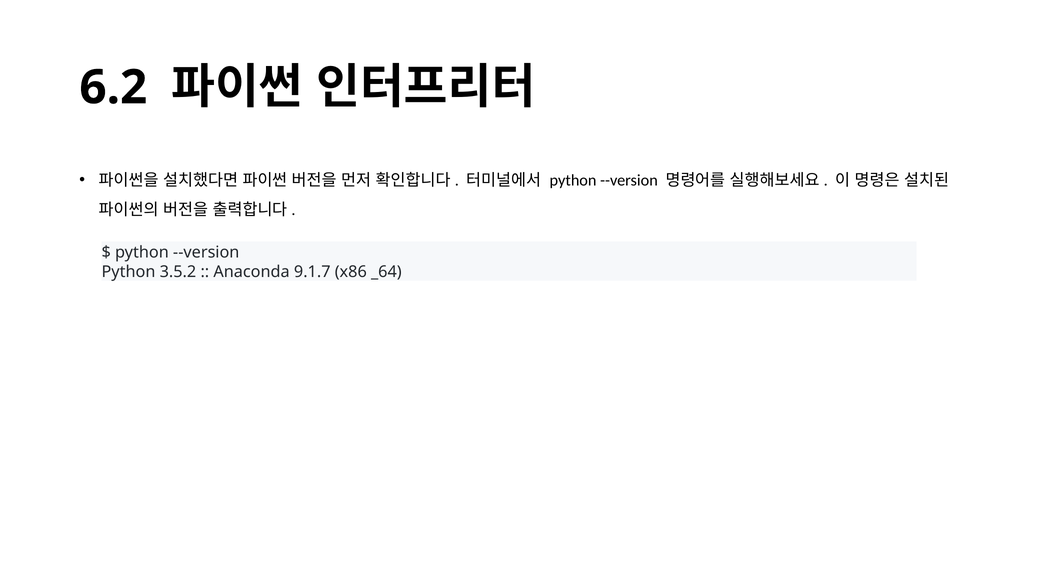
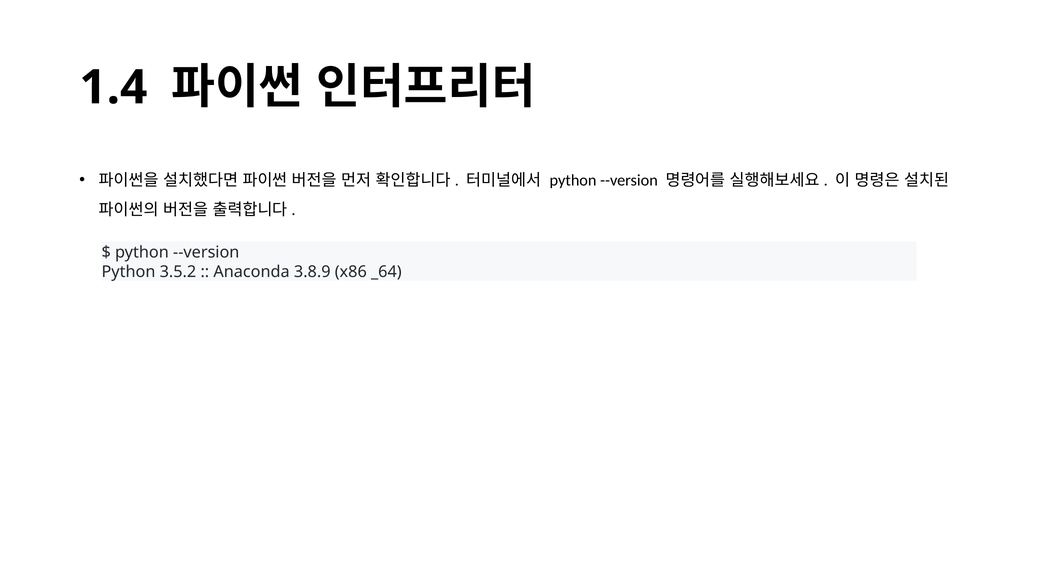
6.2: 6.2 -> 1.4 (113, 87)
9.1.7: 9.1.7 -> 3.8.9 (312, 272)
